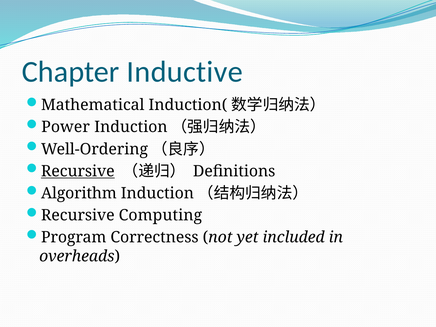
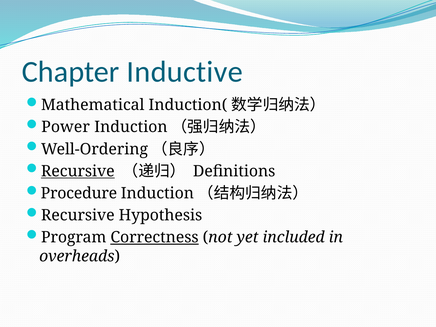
Algorithm: Algorithm -> Procedure (79, 193)
Computing: Computing -> Hypothesis (160, 215)
Correctness underline: none -> present (154, 237)
